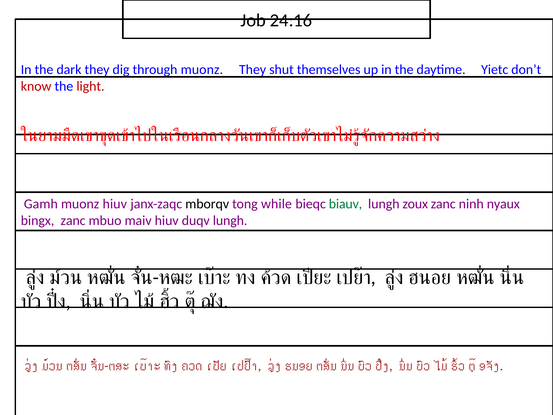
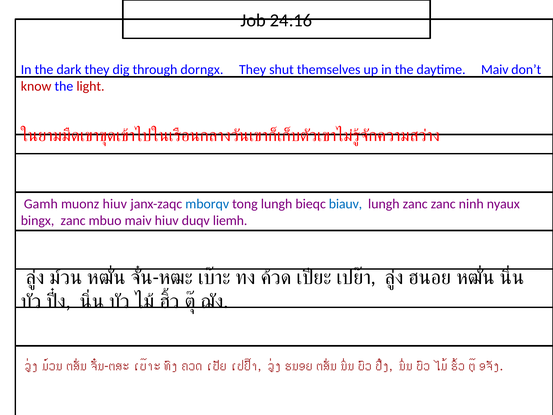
through muonz: muonz -> dorngx (202, 69)
daytime Yietc: Yietc -> Maiv (495, 69)
mborqv colour: black -> blue (207, 204)
tong while: while -> lungh (277, 204)
biauv colour: green -> blue (345, 204)
lungh zoux: zoux -> zanc (415, 204)
duqv lungh: lungh -> liemh (230, 220)
